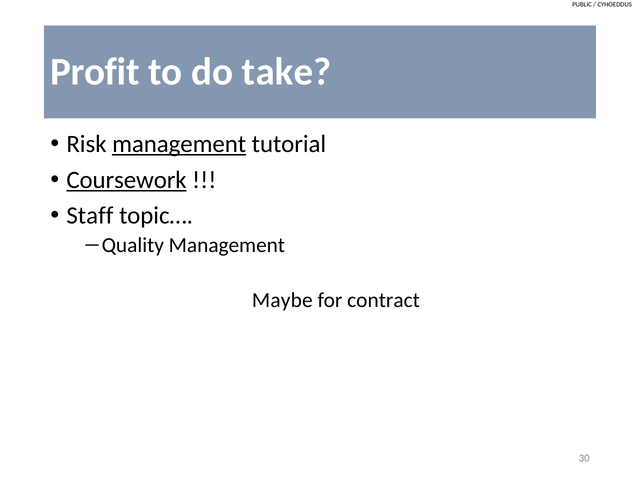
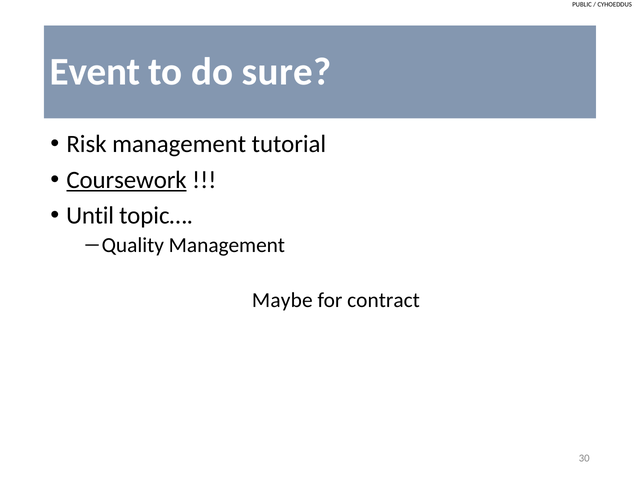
Profit: Profit -> Event (95, 72)
take: take -> sure (287, 72)
management underline: present -> none (179, 144)
Staff: Staff -> Until (90, 216)
